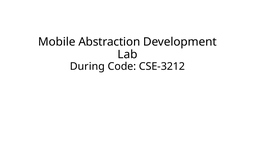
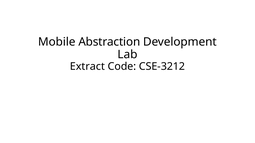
During: During -> Extract (87, 67)
